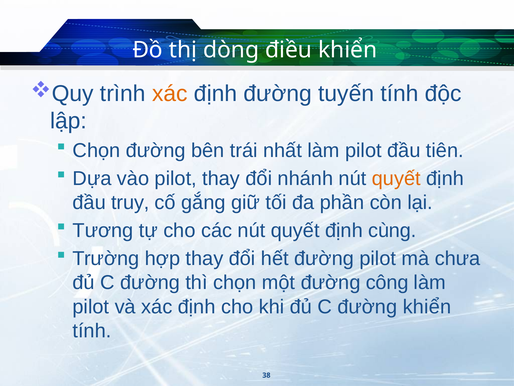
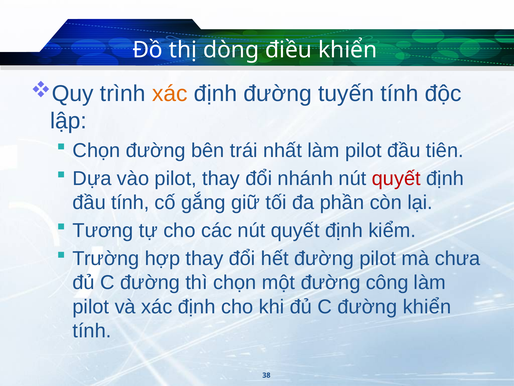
quyết colour: orange -> red (396, 178)
đầu truy: truy -> tính (130, 202)
cùng: cùng -> kiểm (392, 230)
